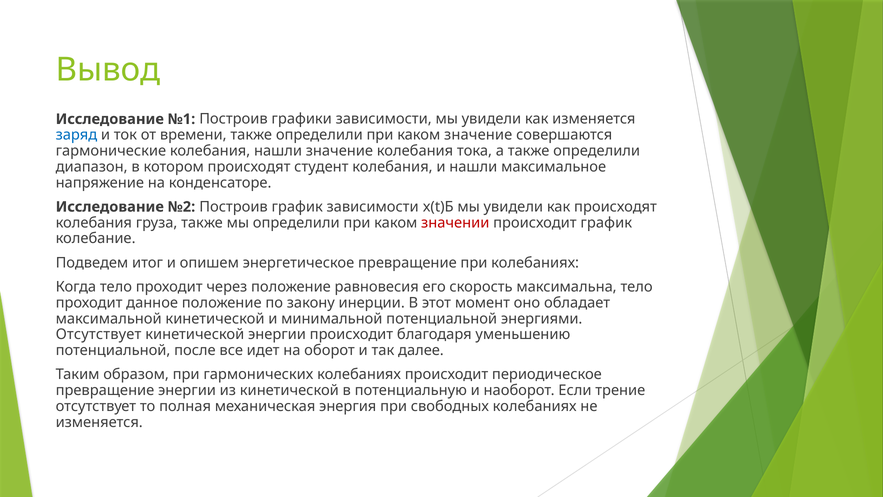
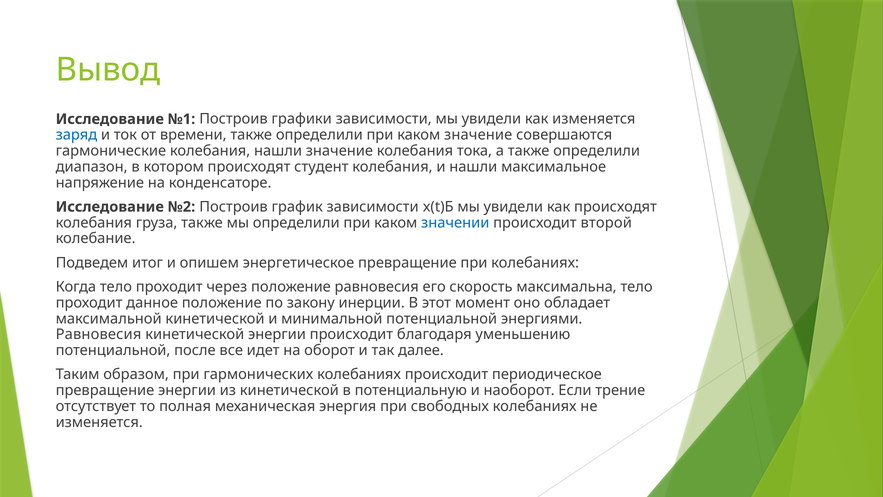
значении colour: red -> blue (455, 223)
происходит график: график -> второй (606, 223)
Отсутствует: Отсутствует -> Равновесия (99, 334)
